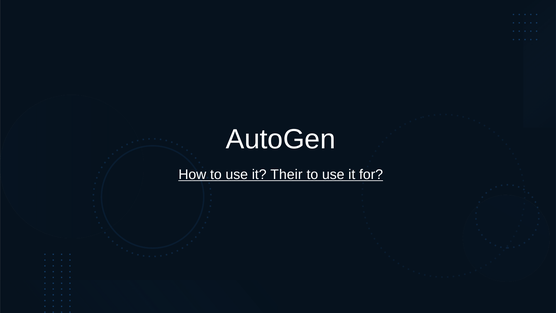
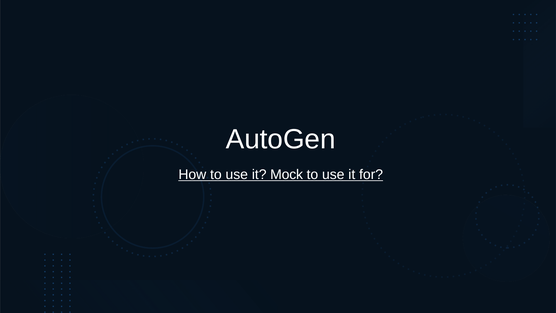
Their: Their -> Mock (287, 175)
